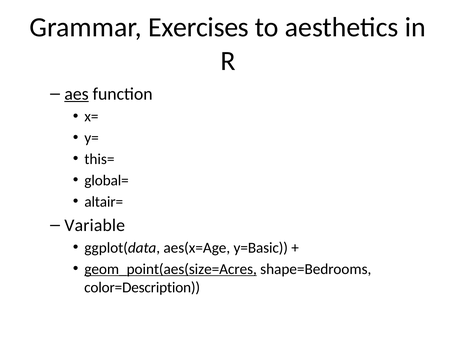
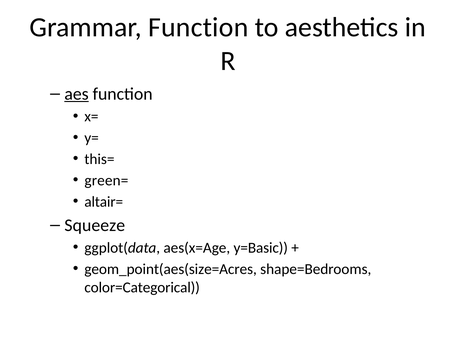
Grammar Exercises: Exercises -> Function (198, 27)
global=: global= -> green= (106, 180)
Variable: Variable -> Squeeze (95, 225)
geom_point(aes(size=Acres underline: present -> none (171, 269)
color=Description: color=Description -> color=Categorical (142, 287)
